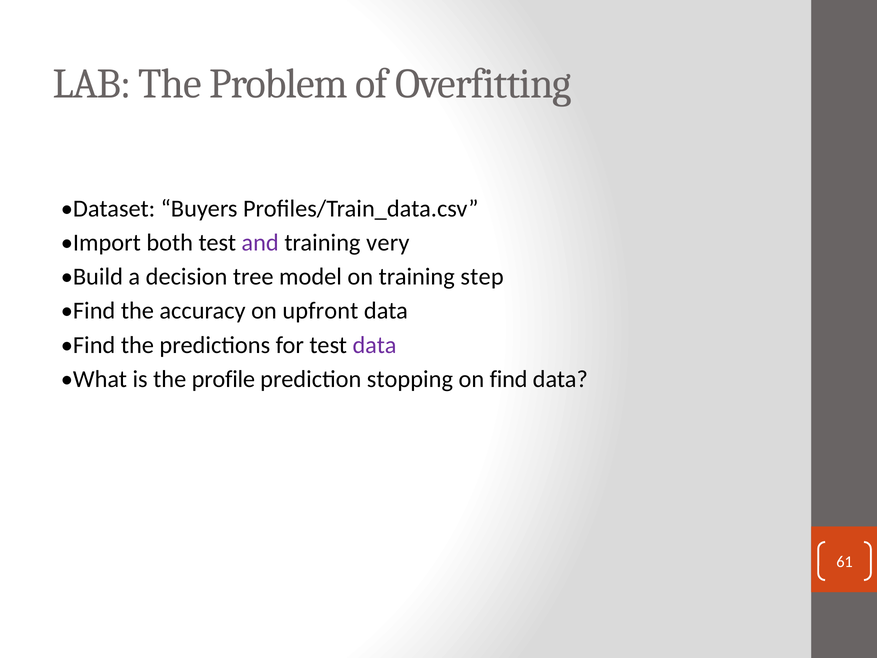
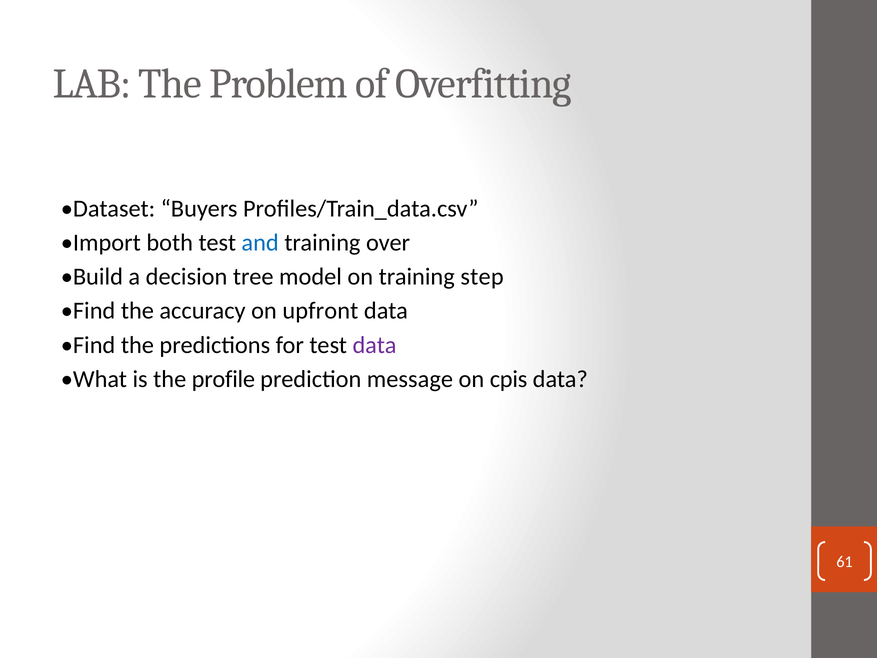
and colour: purple -> blue (260, 243)
very: very -> over (388, 243)
stopping: stopping -> message (410, 379)
on find: find -> cpis (509, 379)
